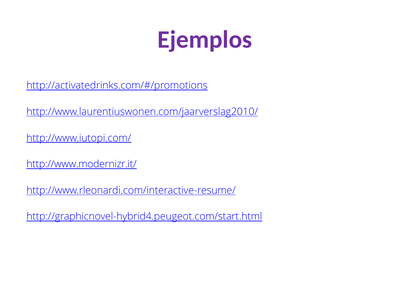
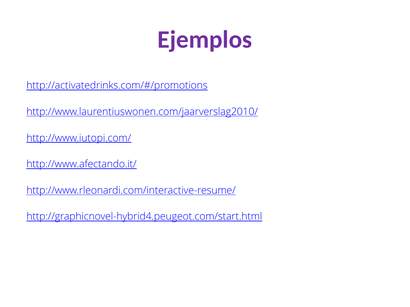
http://www.modernizr.it/: http://www.modernizr.it/ -> http://www.afectando.it/ (81, 164)
